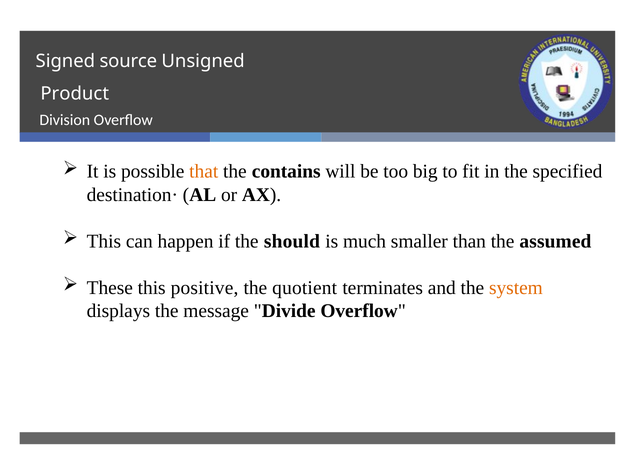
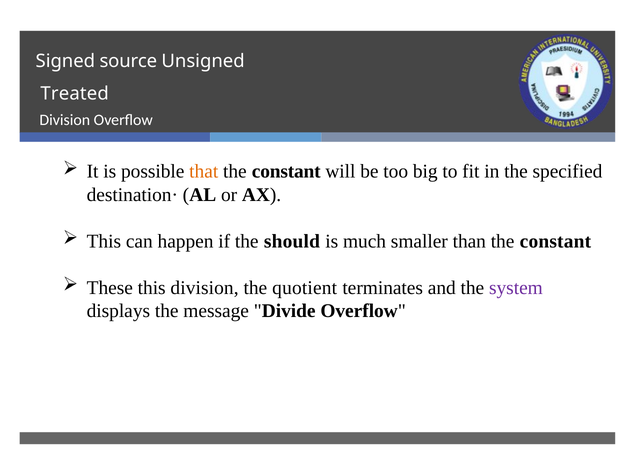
Product: Product -> Treated (75, 94)
contains: contains -> constant (286, 171)
than the assumed: assumed -> constant (555, 241)
this positive: positive -> division (205, 288)
system colour: orange -> purple (516, 288)
